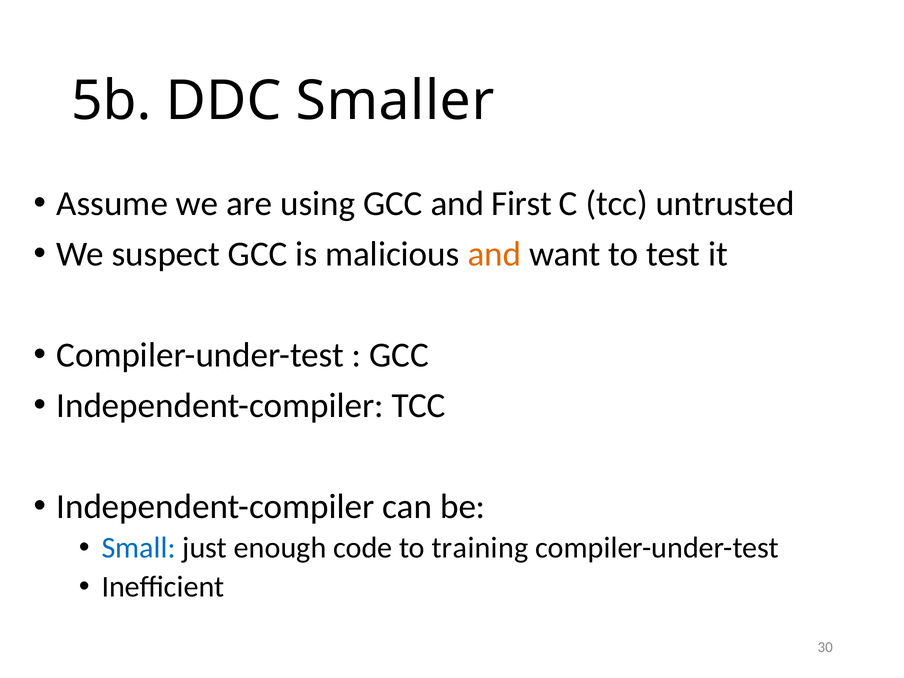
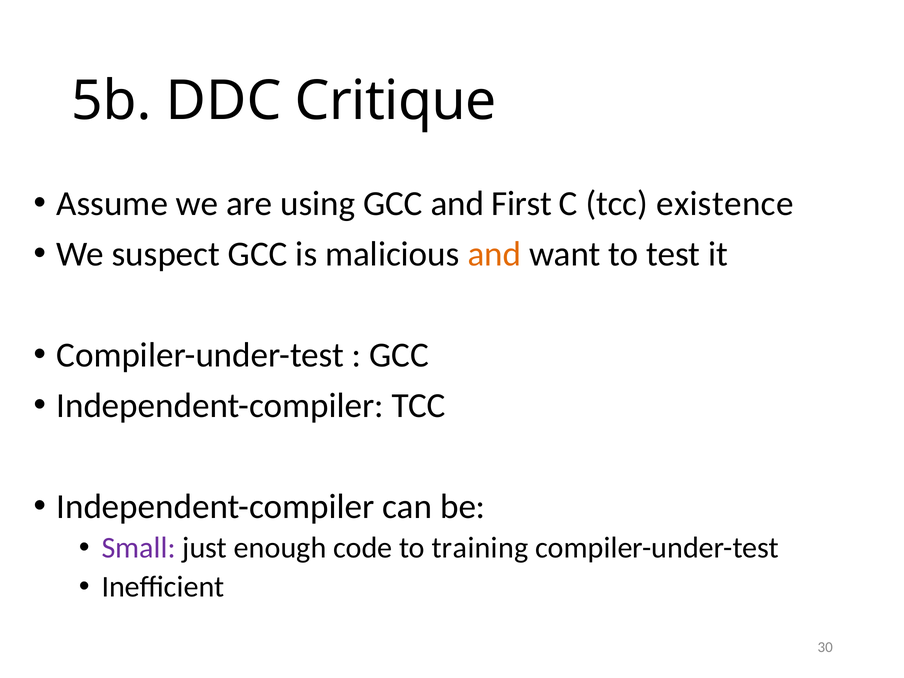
Smaller: Smaller -> Critique (396, 101)
untrusted: untrusted -> existence (725, 204)
Small colour: blue -> purple (139, 548)
